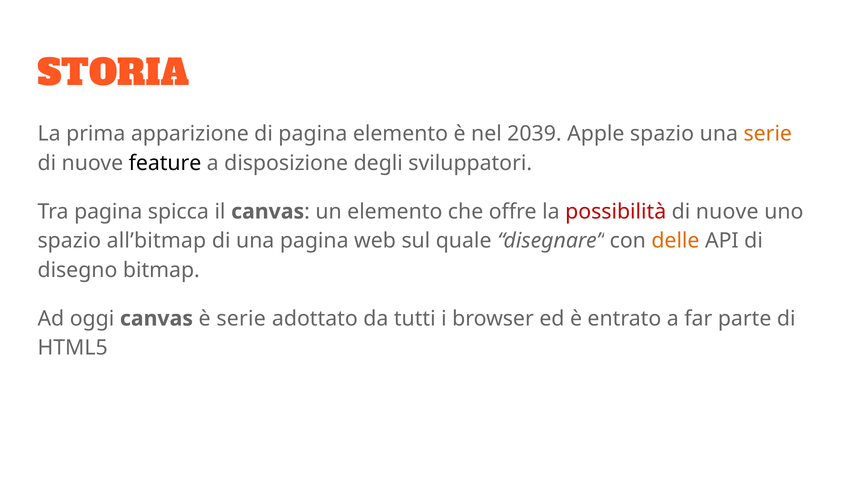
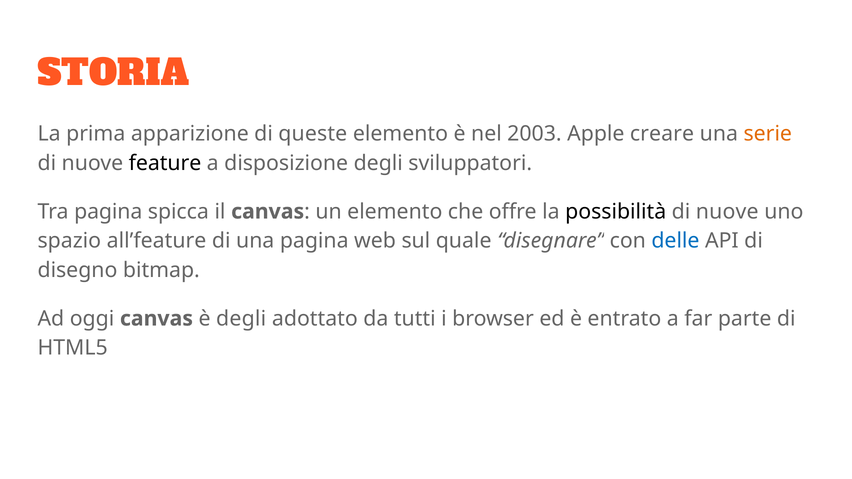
di pagina: pagina -> queste (313, 134)
2039: 2039 -> 2003 (534, 134)
Apple spazio: spazio -> creare (662, 134)
possibilità colour: red -> black (616, 212)
all’bitmap: all’bitmap -> all’feature (157, 241)
delle colour: orange -> blue (675, 241)
è serie: serie -> degli (241, 319)
